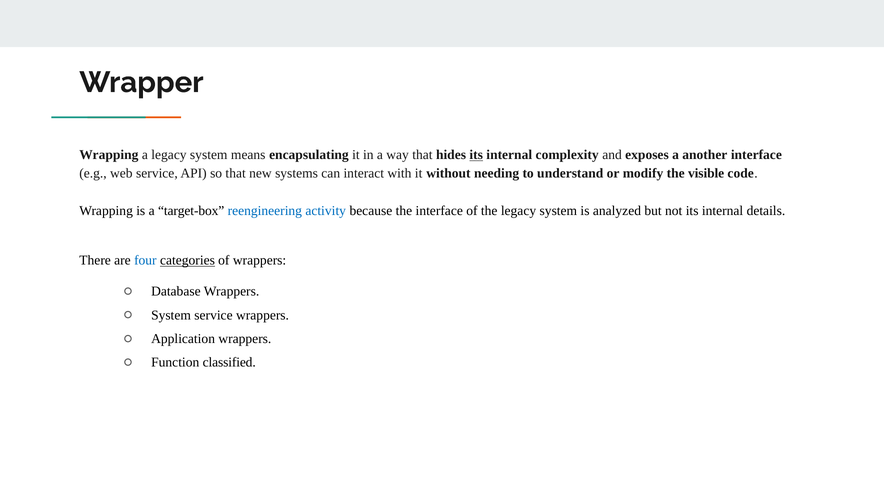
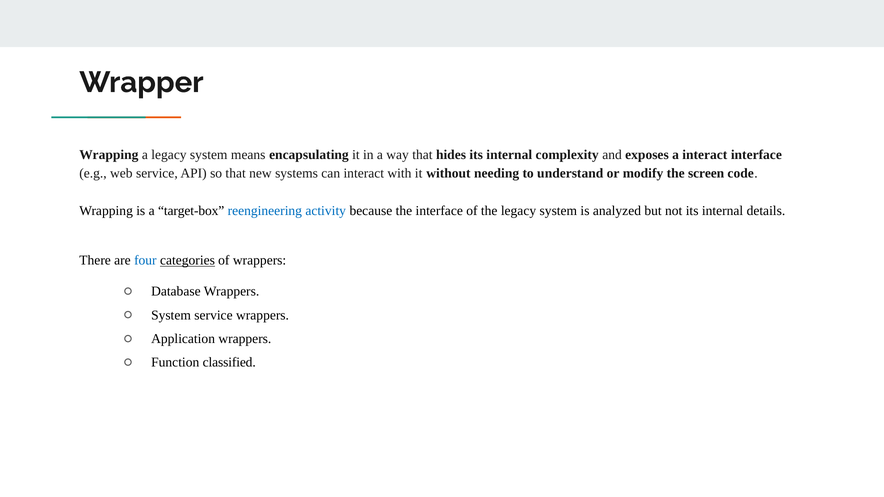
its underline: present -> none (476, 155)
a another: another -> interact (705, 155)
visible: visible -> screen (706, 174)
